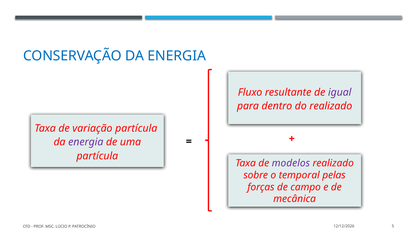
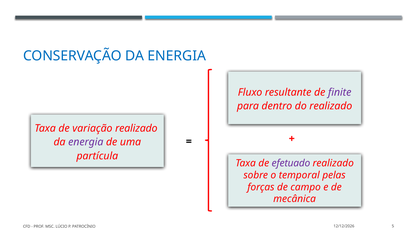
igual: igual -> finite (340, 92)
variação partícula: partícula -> realizado (136, 128)
modelos: modelos -> efetuado (291, 163)
